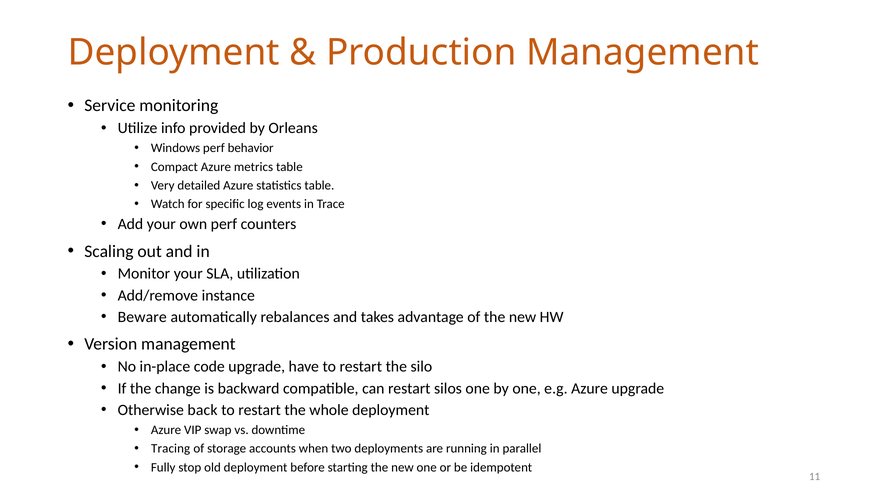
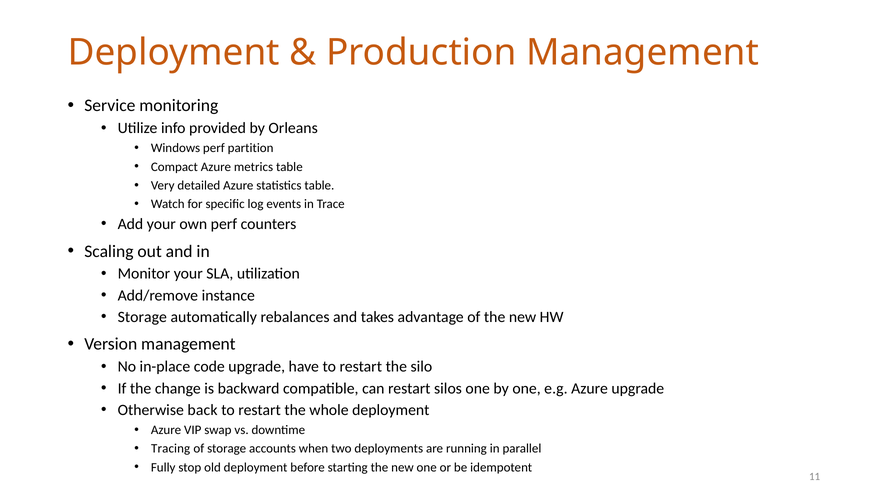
behavior: behavior -> partition (251, 148)
Beware: Beware -> Storage (142, 317)
